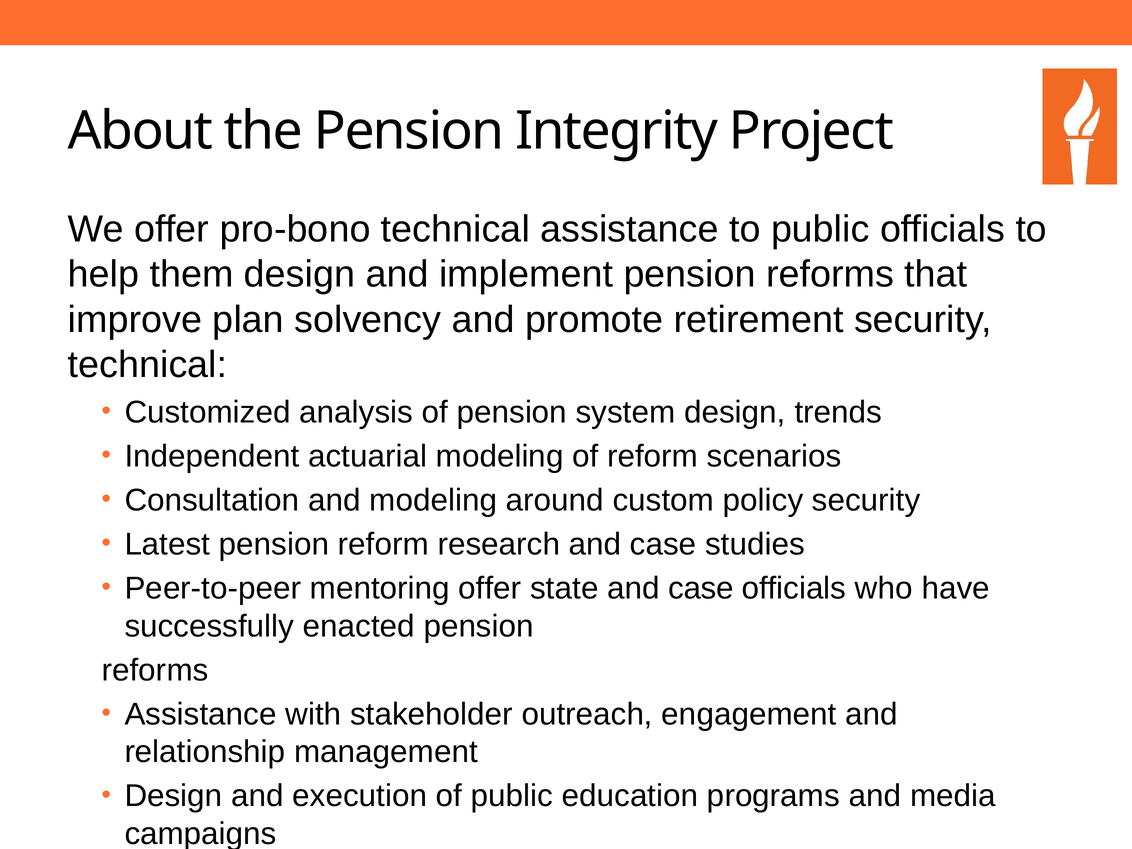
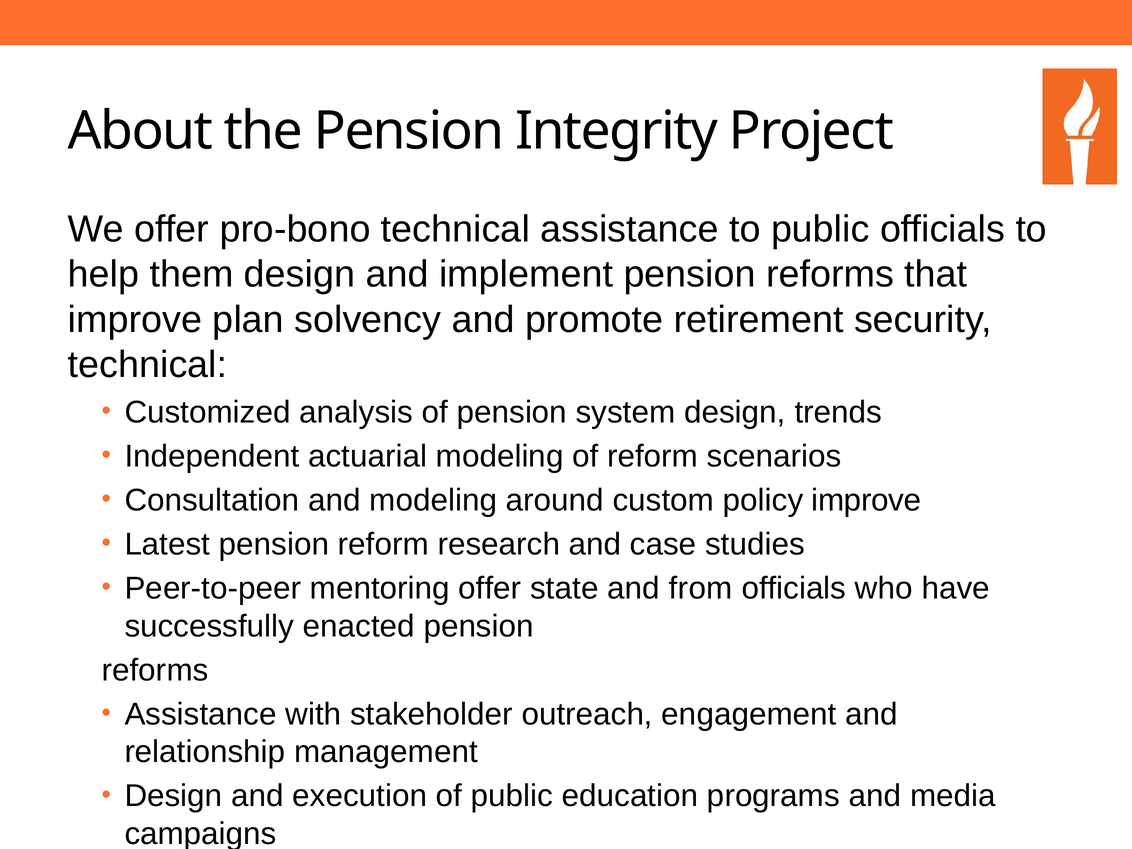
policy security: security -> improve (866, 500)
state and case: case -> from (701, 588)
